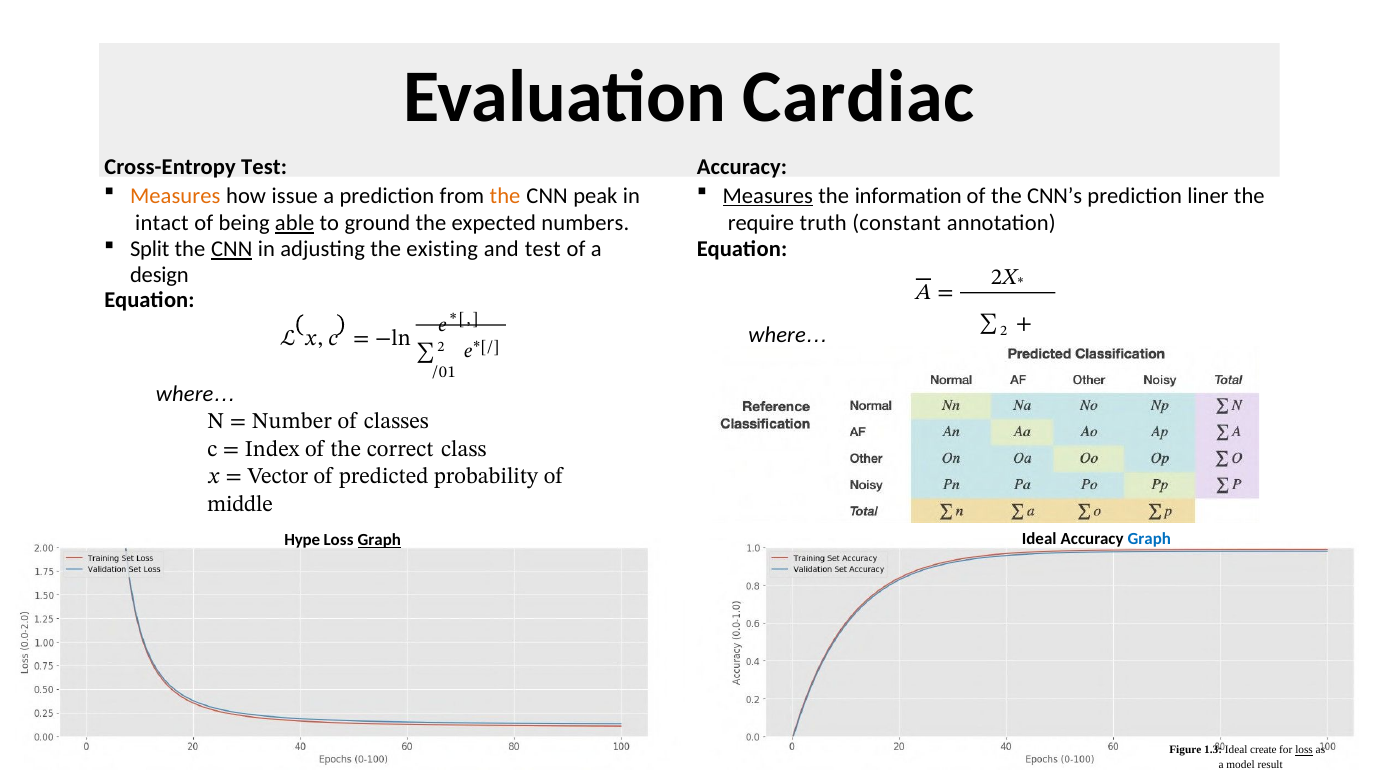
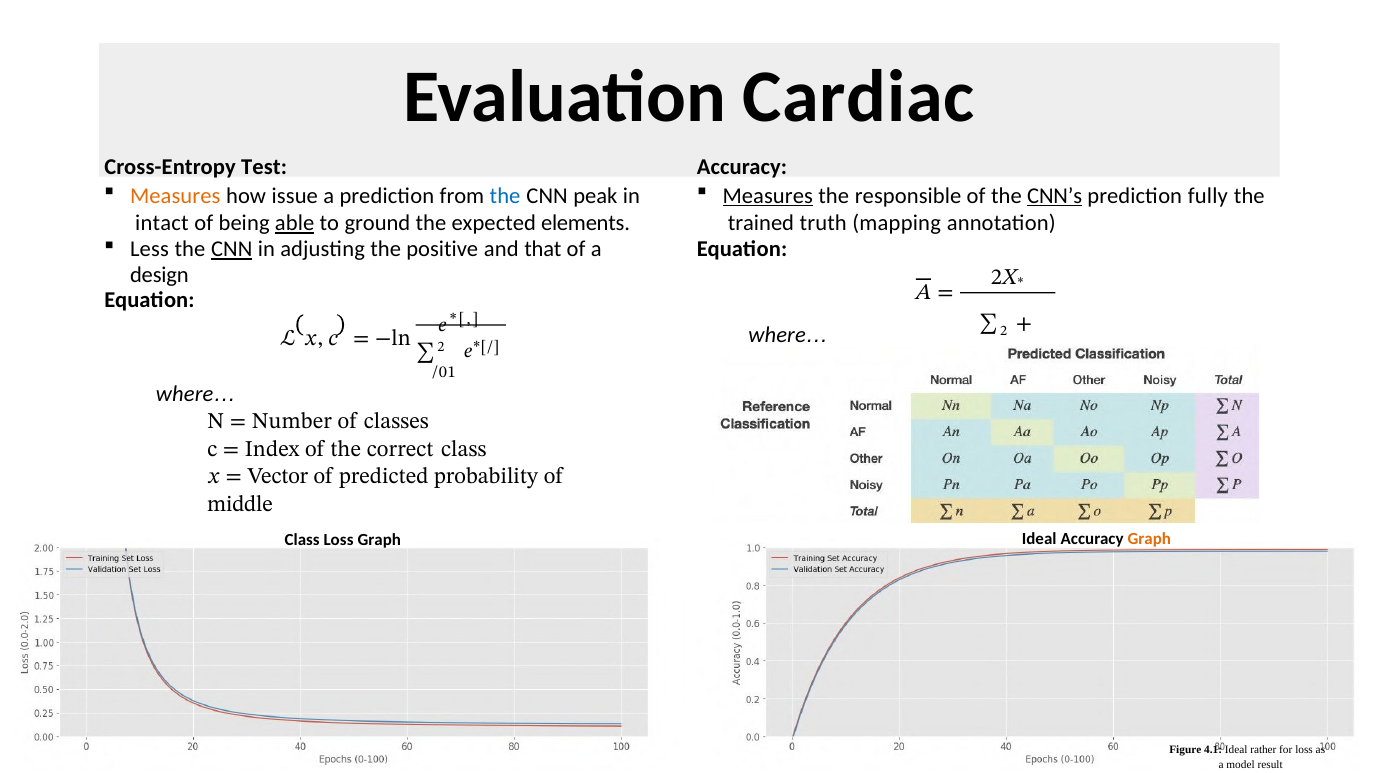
the colour: orange -> blue (505, 196)
information: information -> responsible (908, 196)
CNN’s underline: none -> present (1055, 196)
liner: liner -> fully (1208, 196)
numbers: numbers -> elements (586, 223)
require: require -> trained (761, 223)
constant: constant -> mapping (897, 223)
Split: Split -> Less (150, 249)
existing: existing -> positive (442, 249)
and test: test -> that (543, 249)
Hype: Hype -> Class (302, 540)
Graph underline: present -> none (379, 540)
Graph colour: blue -> orange (1149, 538)
1.3: 1.3 -> 4.1 (1213, 750)
create: create -> rather (1263, 750)
loss underline: present -> none (1304, 750)
